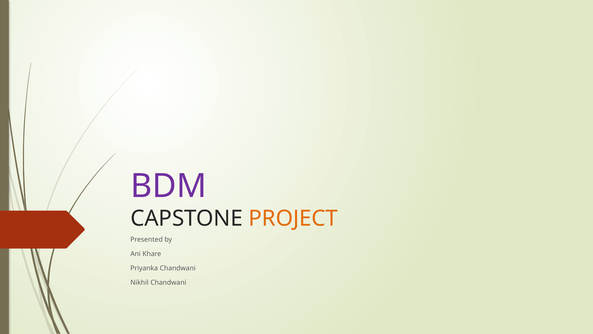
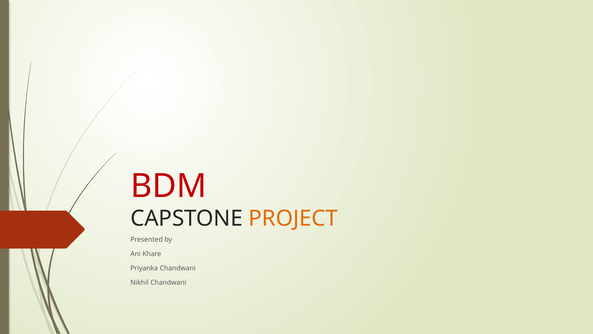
BDM colour: purple -> red (169, 186)
